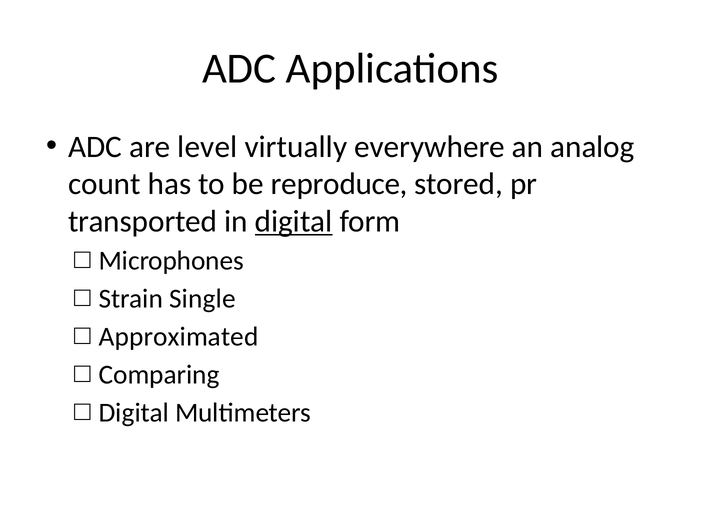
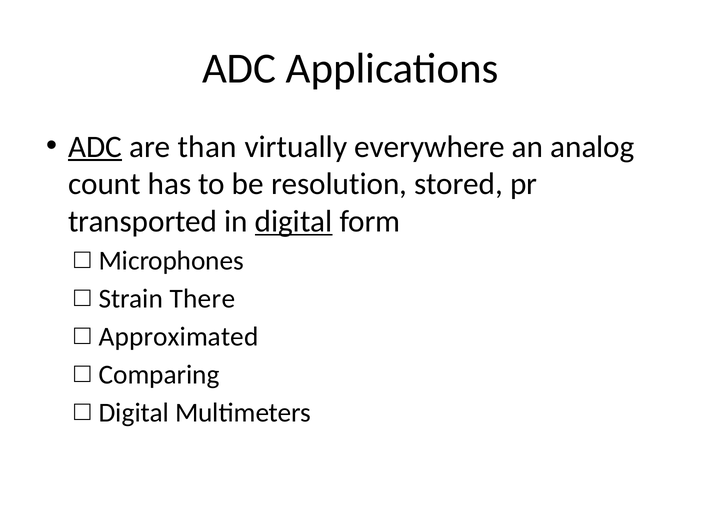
ADC underline: none -> present (95, 147)
level: level -> than (207, 147)
reproduce: reproduce -> resolution (339, 184)
Single: Single -> There (202, 299)
